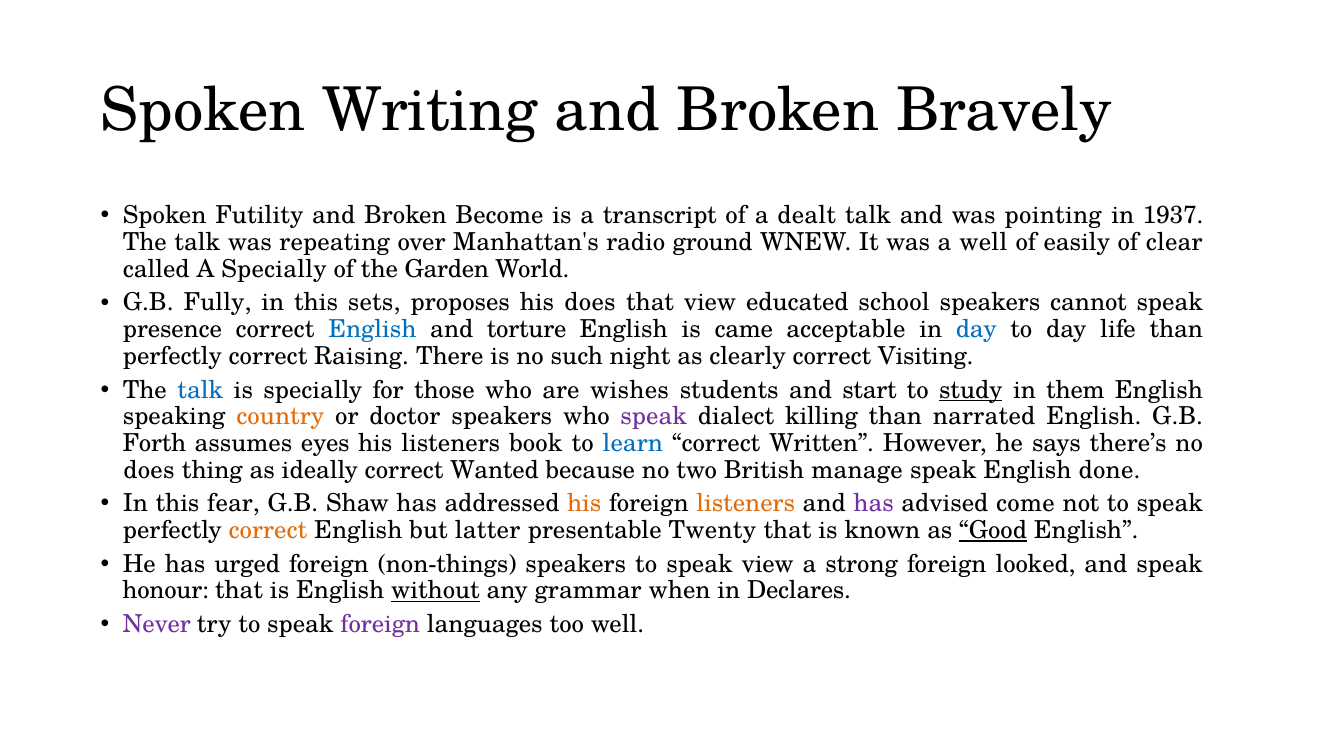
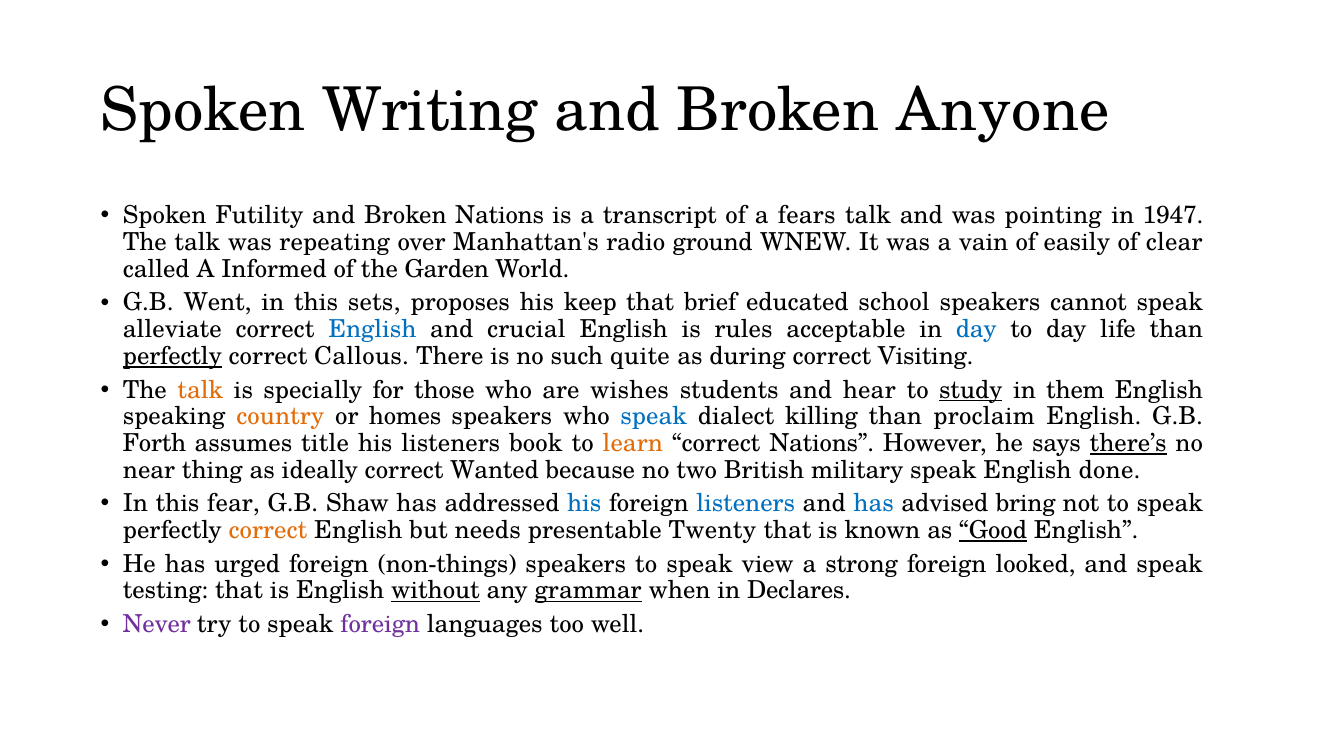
Bravely: Bravely -> Anyone (1003, 111)
Broken Become: Become -> Nations (500, 216)
dealt: dealt -> fears (807, 216)
1937: 1937 -> 1947 (1173, 216)
a well: well -> vain (984, 243)
A Specially: Specially -> Informed (274, 269)
Fully: Fully -> Went (218, 303)
his does: does -> keep (590, 303)
that view: view -> brief (710, 303)
presence: presence -> alleviate (172, 330)
torture: torture -> crucial (526, 330)
came: came -> rules (744, 330)
perfectly underline: none -> present (172, 356)
Raising: Raising -> Callous (362, 356)
night: night -> quite (640, 356)
clearly: clearly -> during (748, 356)
talk colour: blue -> orange (200, 390)
start: start -> hear (869, 390)
doctor: doctor -> homes (405, 417)
speak colour: purple -> blue (654, 417)
narrated: narrated -> proclaim (984, 417)
eyes: eyes -> title (325, 444)
learn colour: blue -> orange (633, 444)
correct Written: Written -> Nations (822, 444)
there’s underline: none -> present (1128, 444)
does: does -> near (149, 470)
manage: manage -> military (857, 470)
his colour: orange -> blue (584, 504)
listeners colour: orange -> blue (746, 504)
has colour: purple -> blue (874, 504)
come: come -> bring (1026, 504)
latter: latter -> needs (488, 531)
honour: honour -> testing (166, 591)
grammar underline: none -> present (588, 591)
